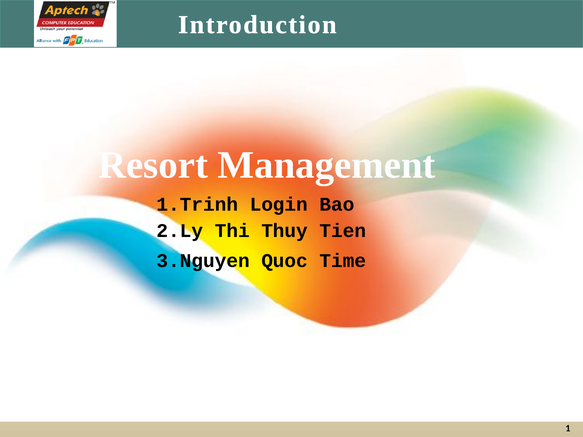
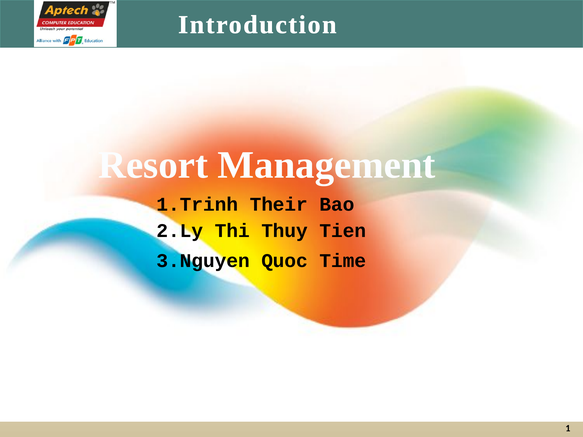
Login: Login -> Their (279, 204)
